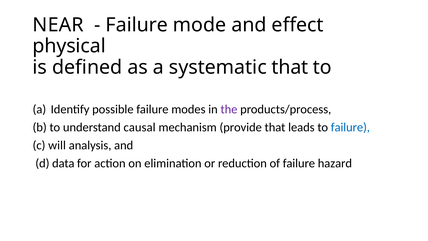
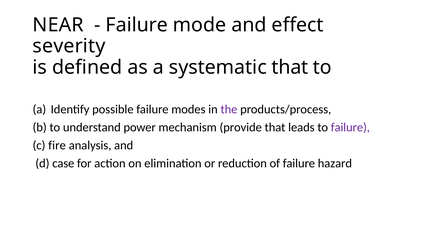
physical: physical -> severity (69, 46)
causal: causal -> power (140, 127)
failure colour: blue -> purple (350, 127)
will: will -> fire (57, 145)
data: data -> case (63, 163)
